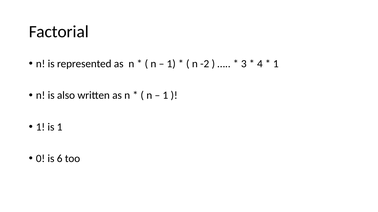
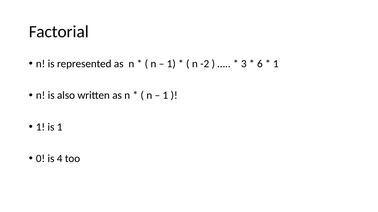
4: 4 -> 6 (260, 64)
6: 6 -> 4 (60, 159)
